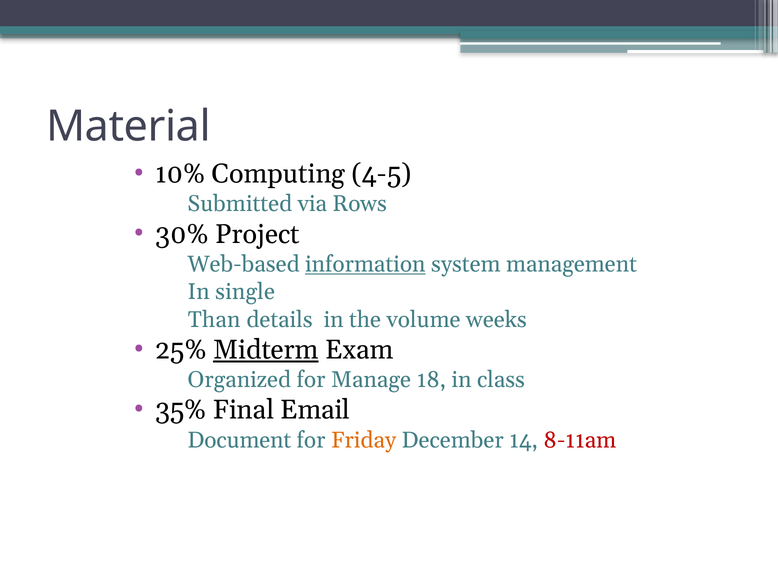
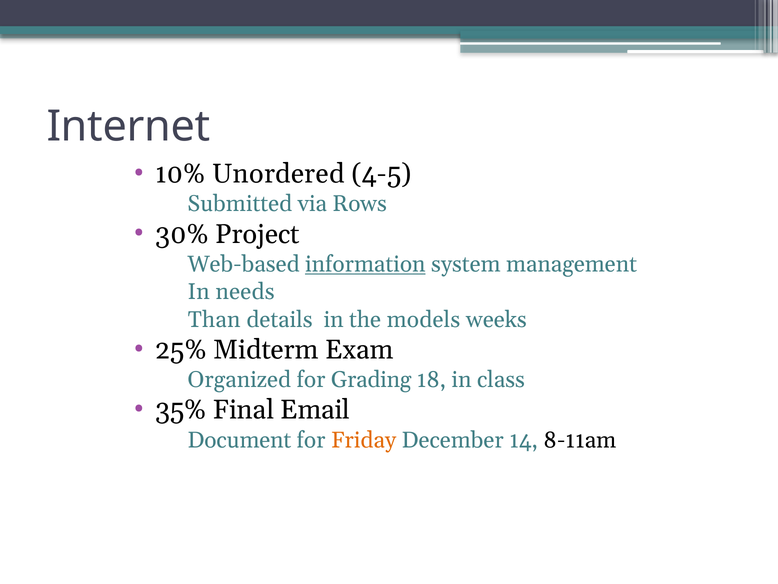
Material: Material -> Internet (128, 126)
Computing: Computing -> Unordered (278, 174)
single: single -> needs (245, 292)
volume: volume -> models (423, 319)
Midterm underline: present -> none (266, 350)
Manage: Manage -> Grading (371, 380)
8-11am colour: red -> black (580, 440)
